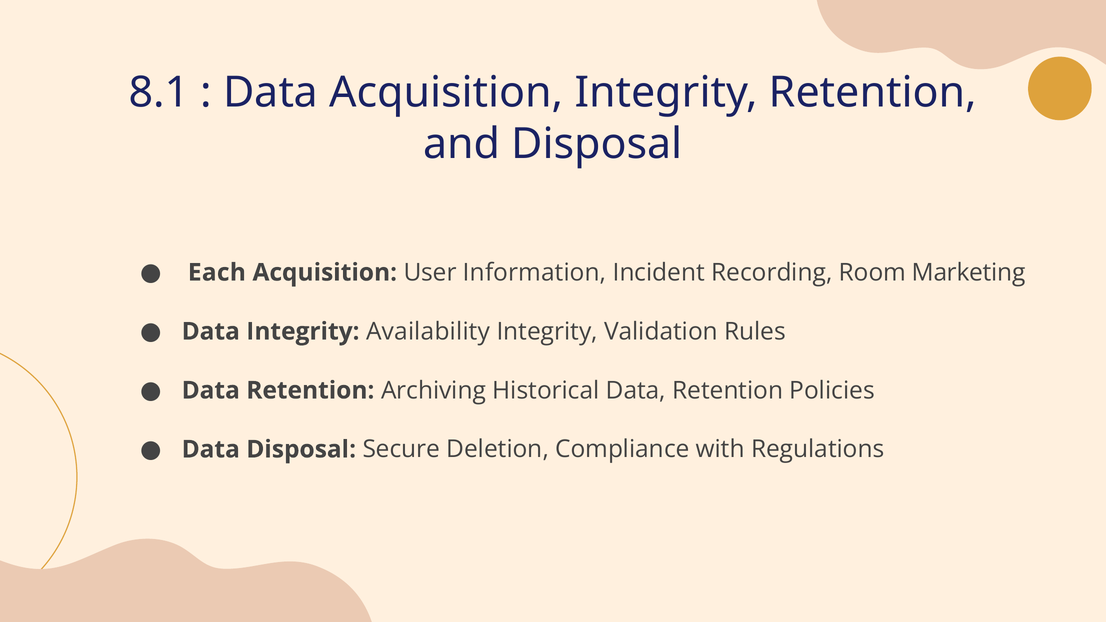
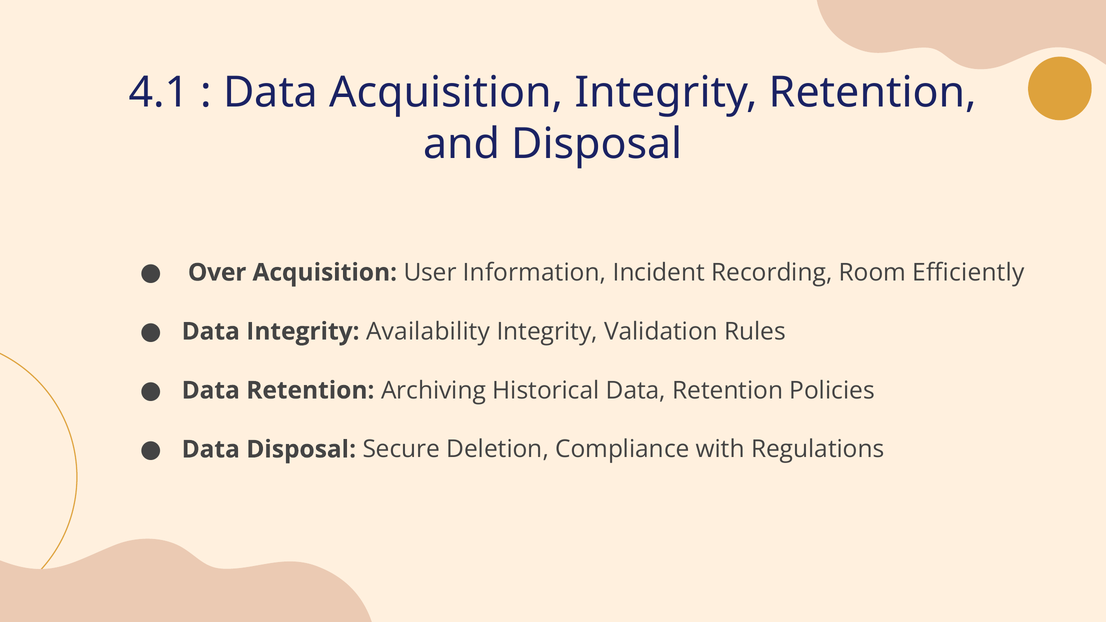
8.1: 8.1 -> 4.1 (159, 93)
Each: Each -> Over (217, 273)
Marketing: Marketing -> Efficiently (968, 273)
